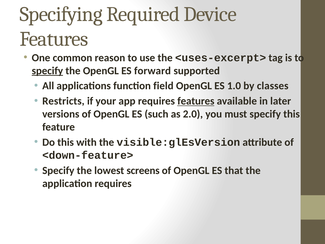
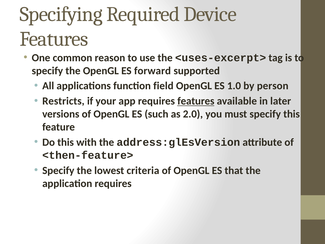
specify underline: present -> none (47, 71)
classes: classes -> person (273, 86)
visible:glEsVersion: visible:glEsVersion -> address:glEsVersion (178, 142)
<down-feature>: <down-feature> -> <then-feature> (88, 155)
screens: screens -> criteria (143, 170)
